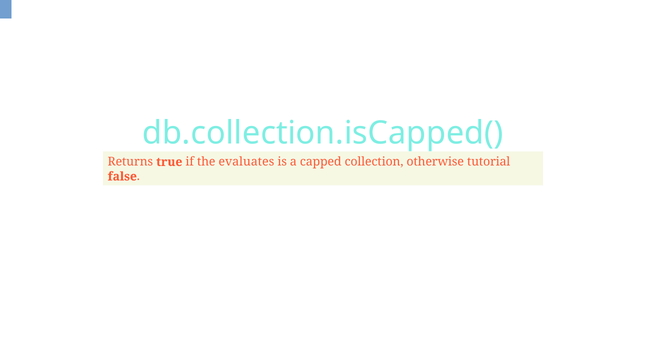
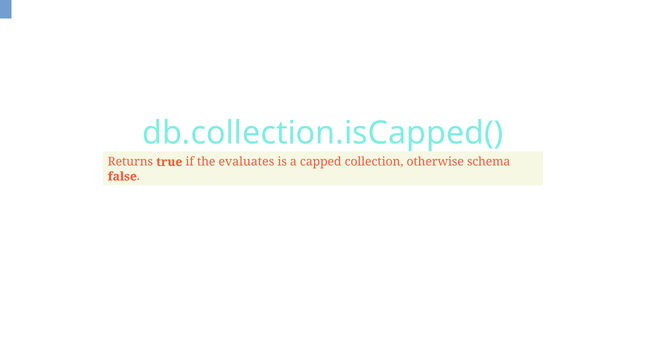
tutorial: tutorial -> schema (489, 162)
